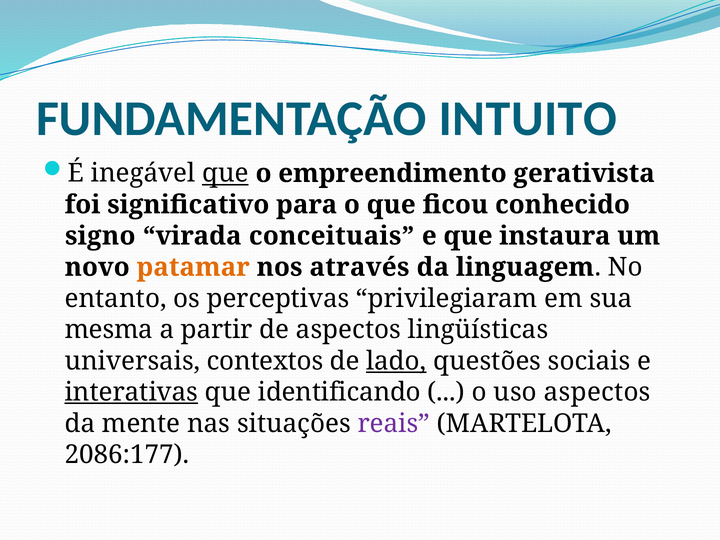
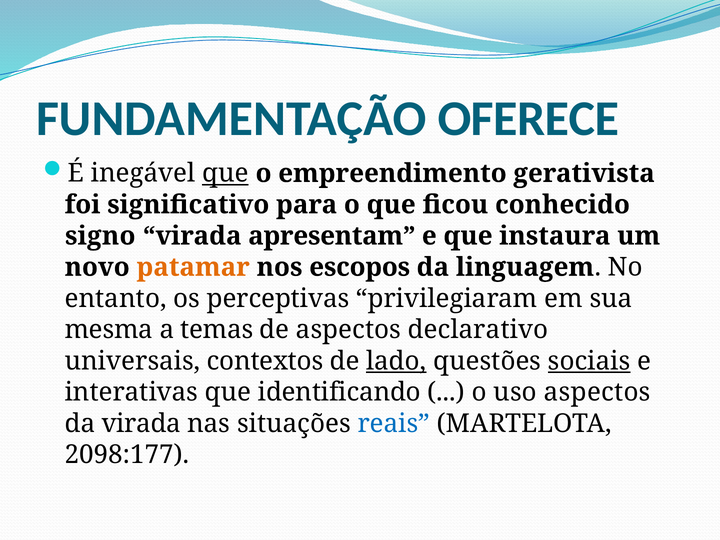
INTUITO: INTUITO -> OFERECE (528, 119)
conceituais: conceituais -> apresentam (332, 236)
através: através -> escopos (360, 267)
partir: partir -> temas (217, 330)
lingüísticas: lingüísticas -> declarativo (478, 330)
sociais underline: none -> present (589, 361)
interativas underline: present -> none (131, 392)
da mente: mente -> virada (141, 424)
reais colour: purple -> blue (394, 424)
2086:177: 2086:177 -> 2098:177 (127, 455)
